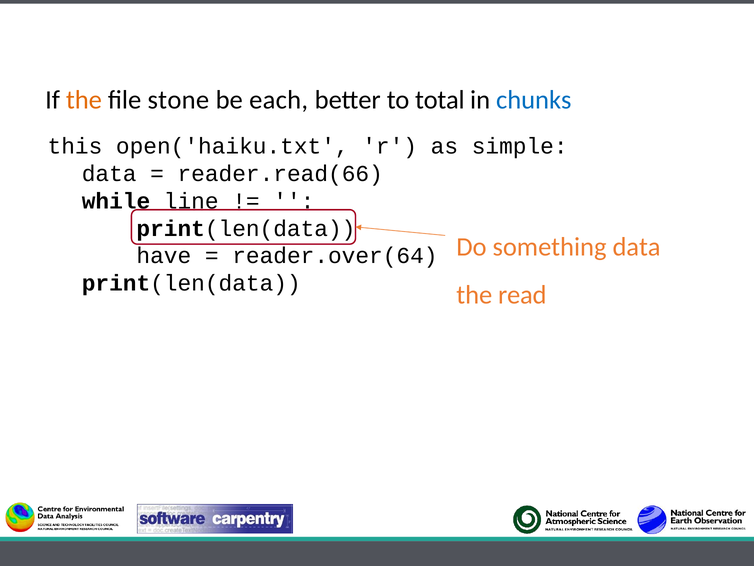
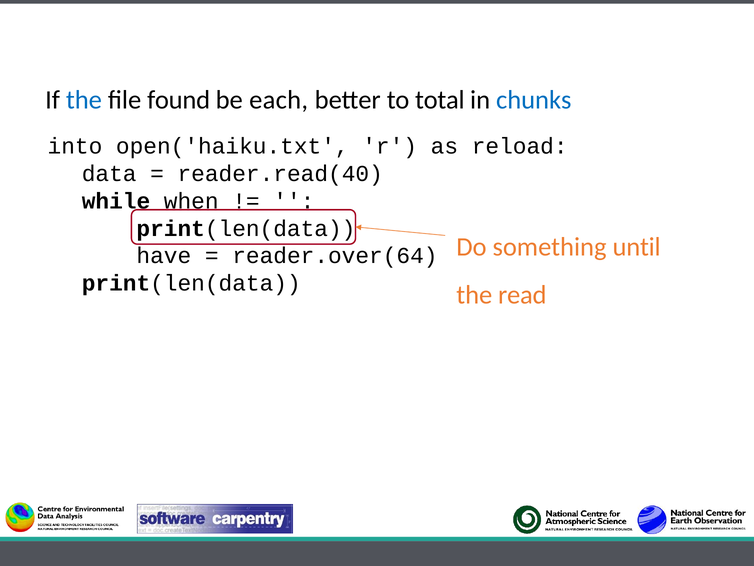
the colour: orange -> blue (84, 100)
stone: stone -> found (179, 100)
this: this -> into (75, 146)
simple: simple -> reload (520, 146)
reader.read(66: reader.read(66 -> reader.read(40 (280, 174)
line: line -> when (191, 201)
something data: data -> until (637, 247)
